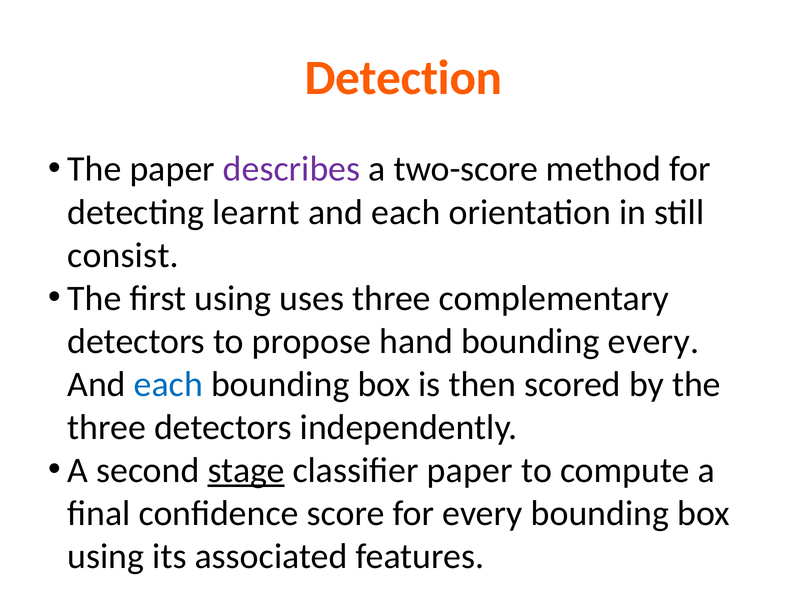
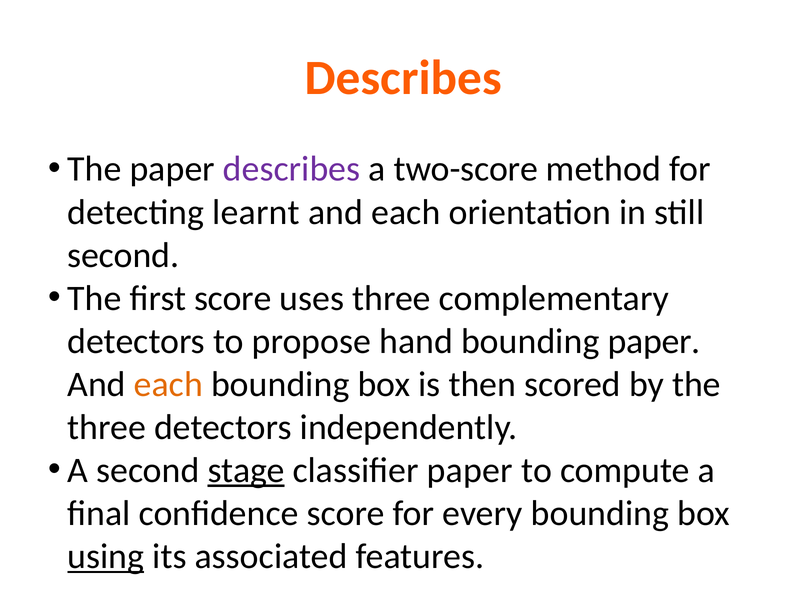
Detection: Detection -> Describes (403, 78)
consist: consist -> second (123, 255)
first using: using -> score (233, 298)
bounding every: every -> paper (654, 341)
each colour: blue -> orange (168, 384)
using underline: none -> present (106, 557)
